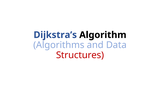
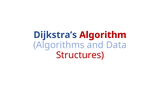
Algorithm colour: black -> red (103, 35)
